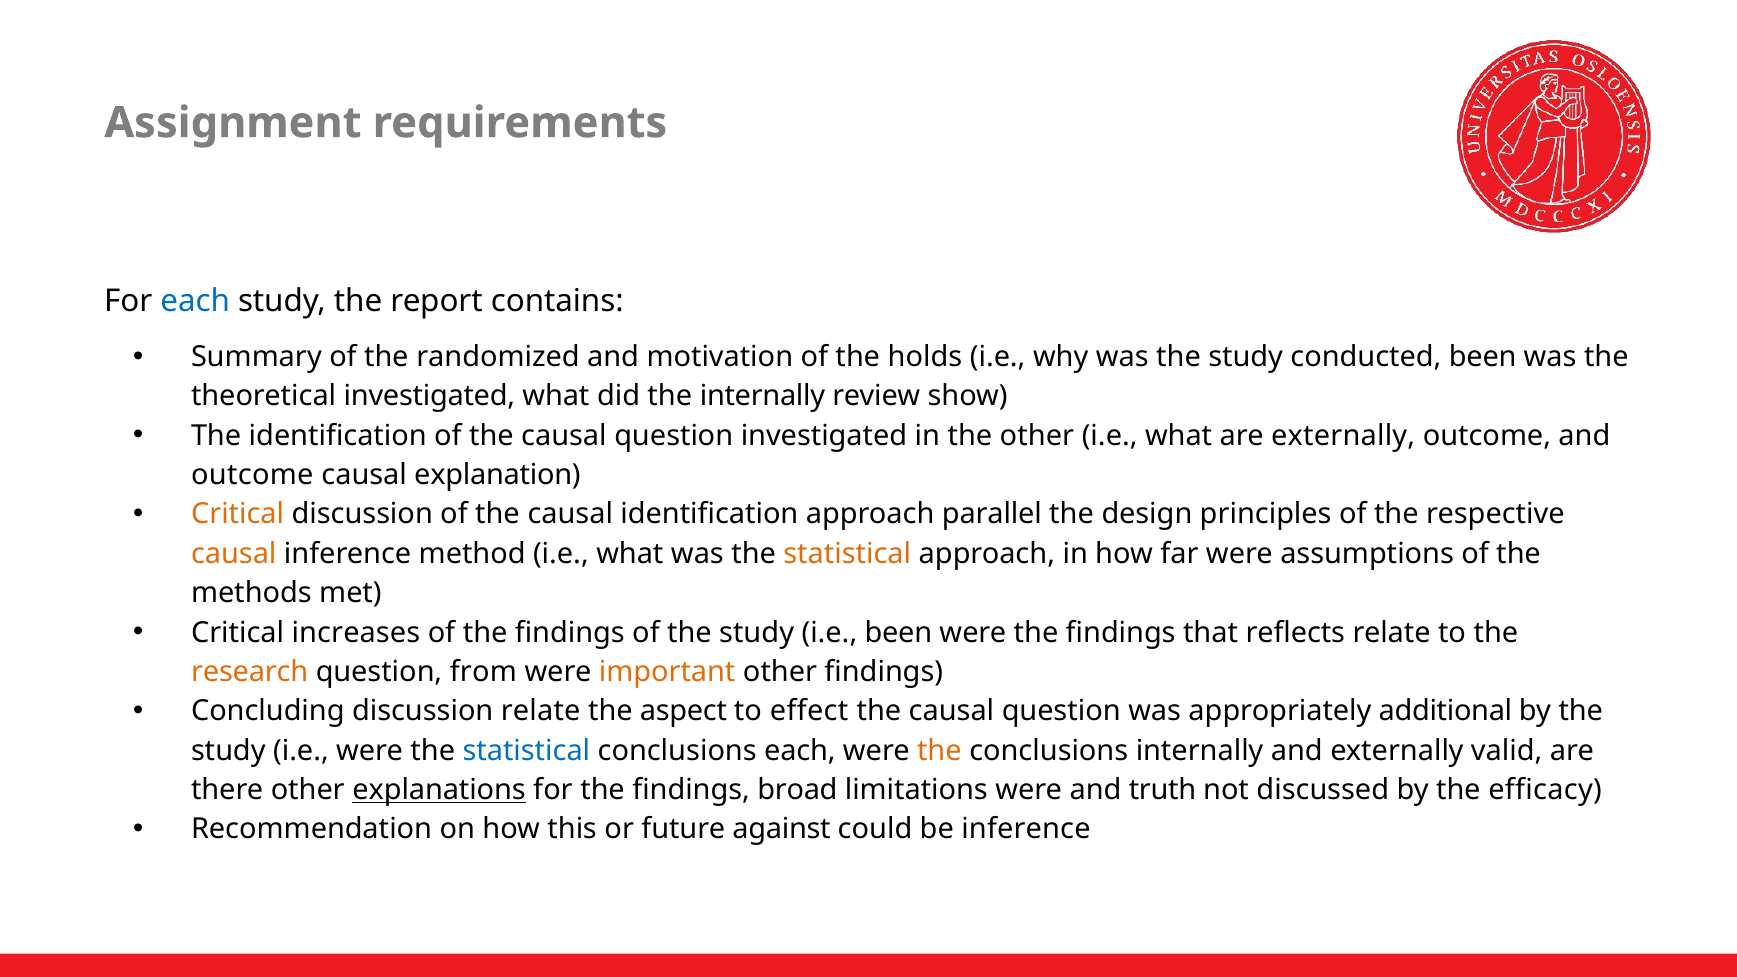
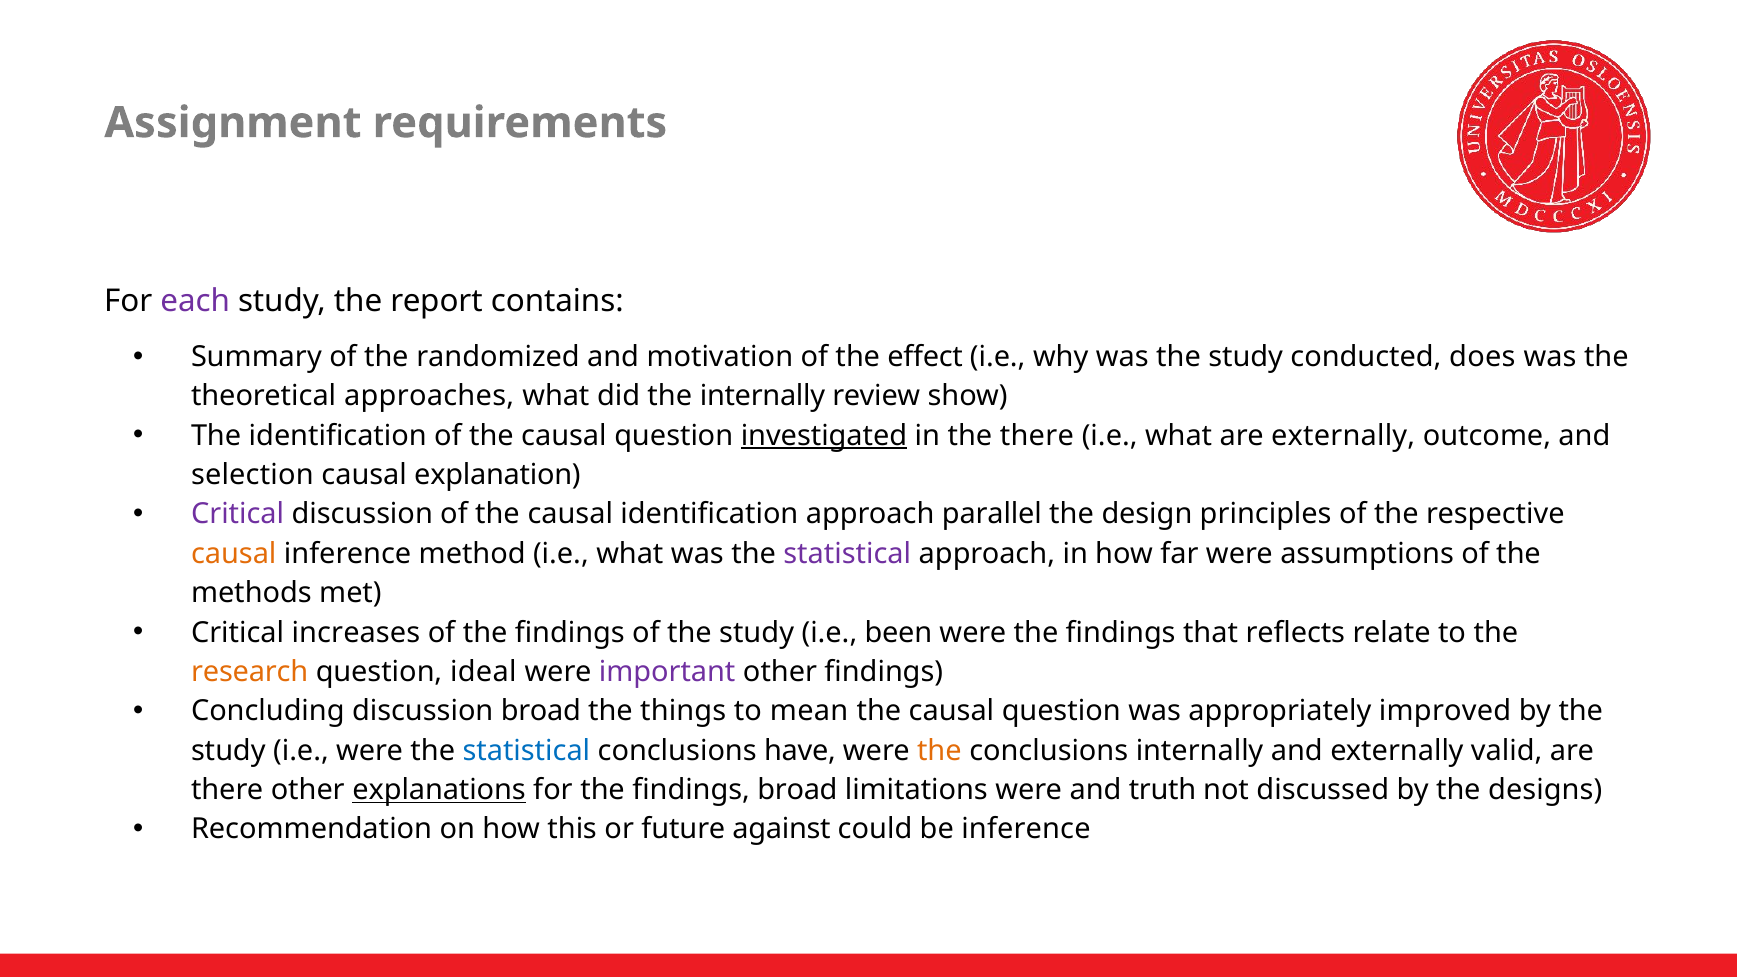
each colour: blue -> purple (195, 301)
holds: holds -> effect (925, 357)
conducted been: been -> does (1482, 357)
theoretical investigated: investigated -> approaches (429, 396)
investigated underline: none -> present (824, 436)
the other: other -> there (1037, 436)
outcome: outcome -> selection (252, 475)
Critical colour: orange -> purple (238, 514)
statistical colour: orange -> purple (847, 554)
from: from -> ideal (483, 672)
important colour: orange -> purple (667, 672)
discussion relate: relate -> broad (541, 711)
aspect: aspect -> things (683, 711)
effect: effect -> mean (809, 711)
additional: additional -> improved (1445, 711)
conclusions each: each -> have (800, 751)
efficacy: efficacy -> designs (1545, 790)
